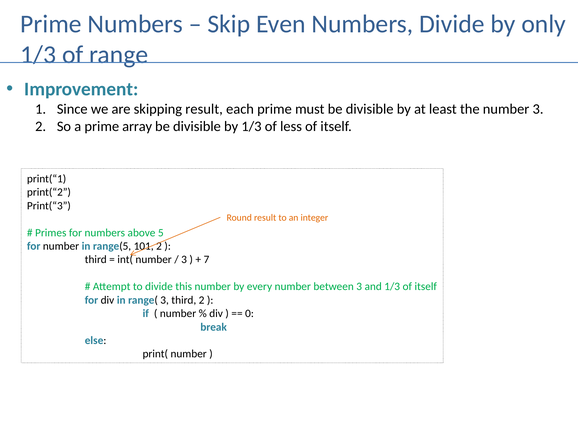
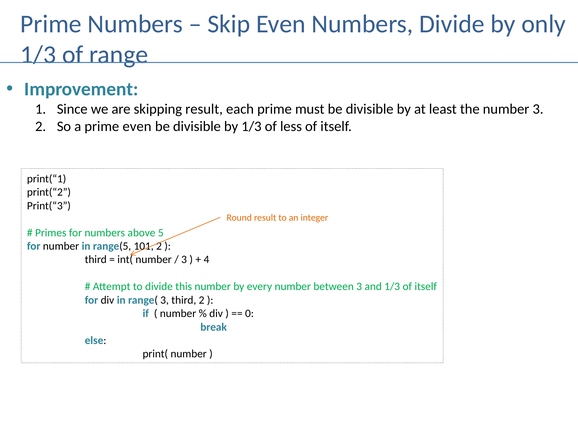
prime array: array -> even (137, 127)
7: 7 -> 4 (206, 260)
